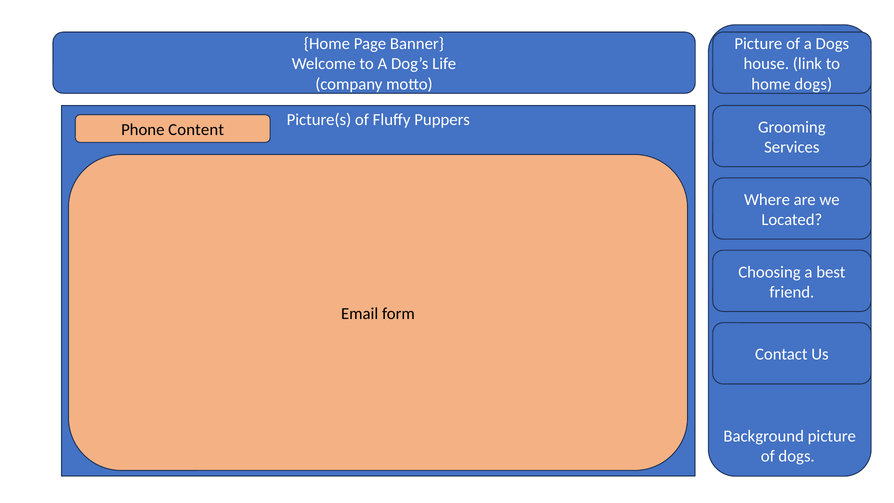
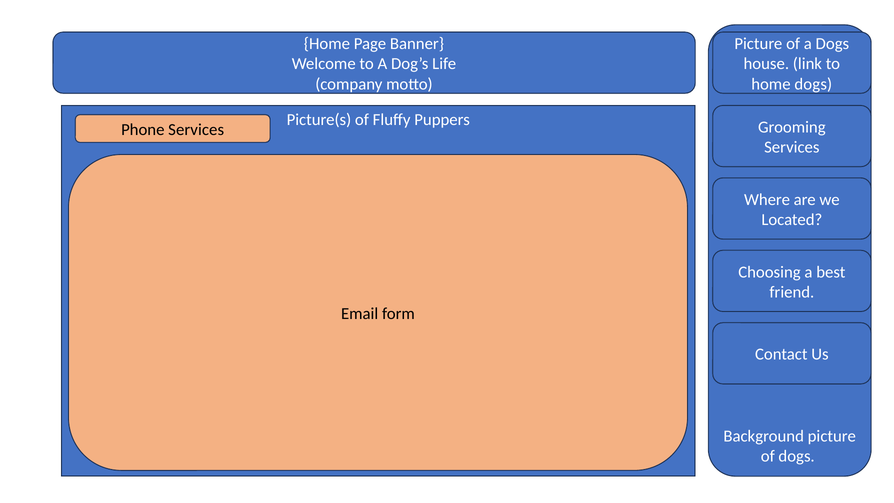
Phone Content: Content -> Services (196, 130)
